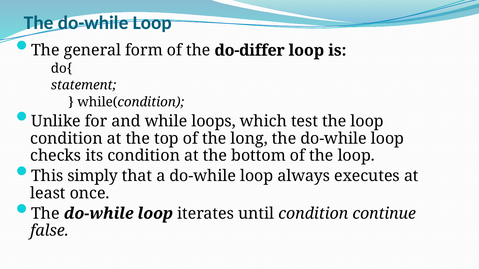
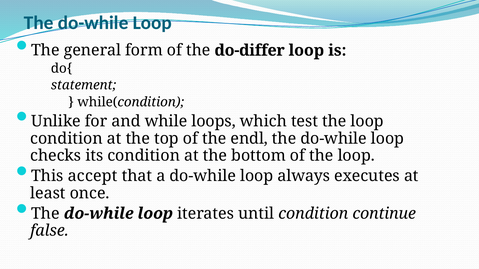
long: long -> endl (249, 139)
simply: simply -> accept (93, 176)
